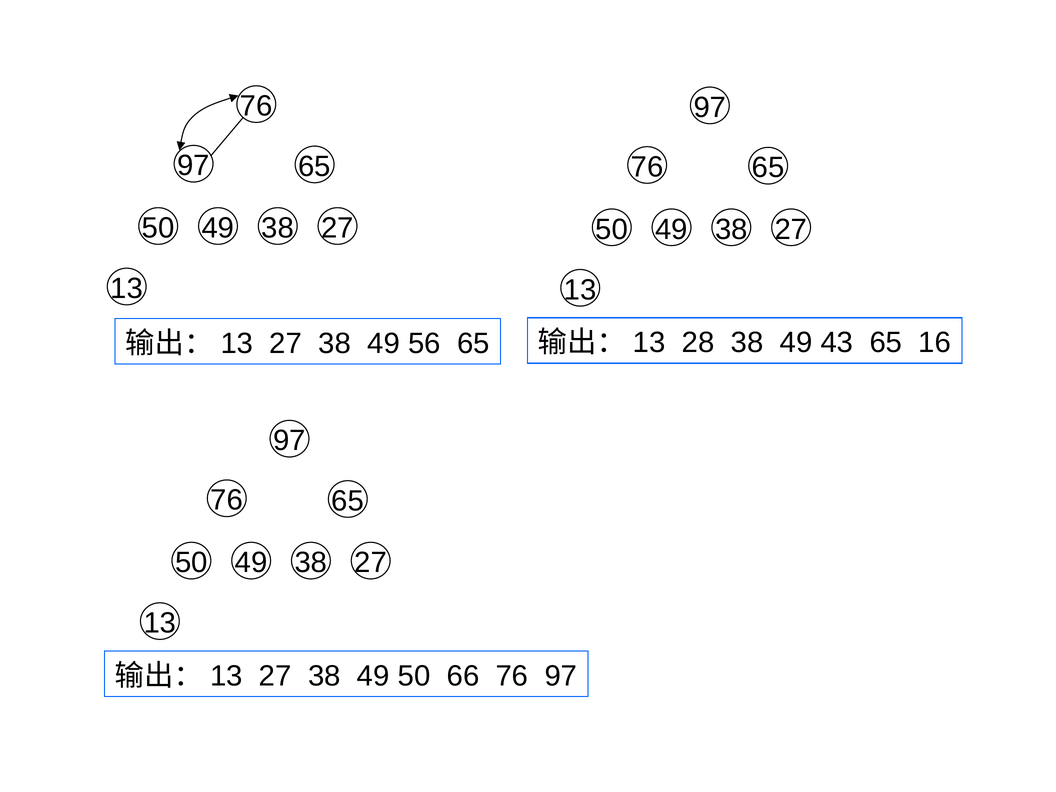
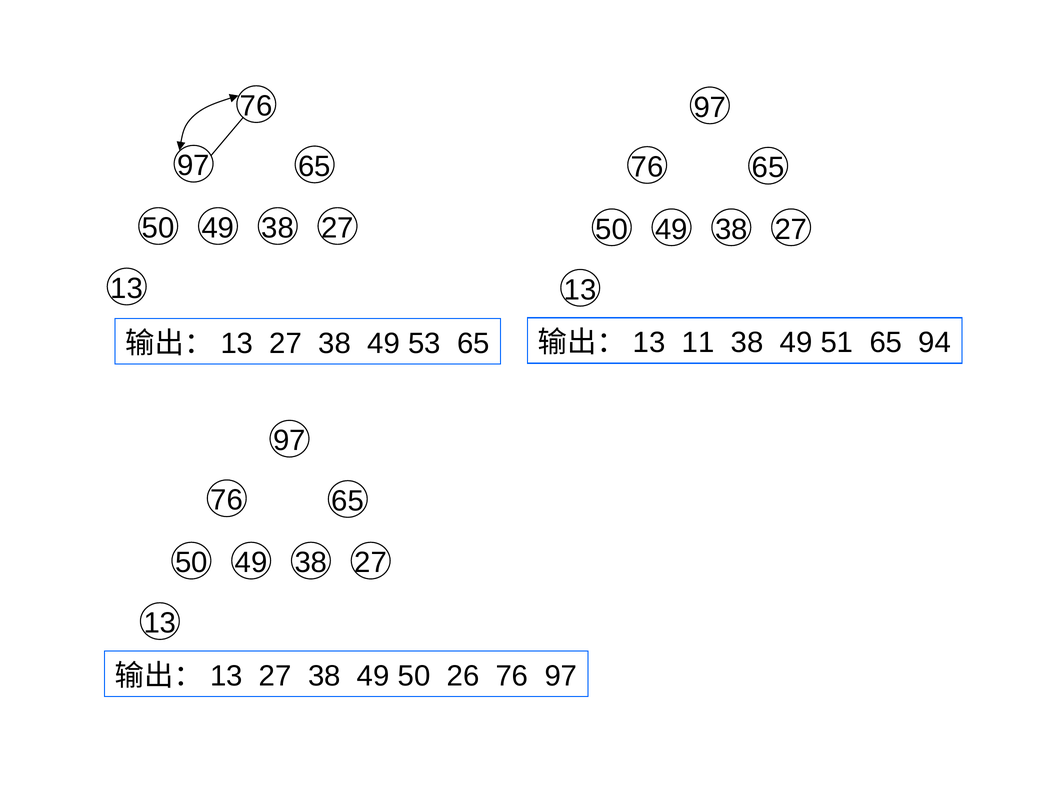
28: 28 -> 11 (698, 343)
43: 43 -> 51 (837, 343)
16: 16 -> 94 (935, 343)
56: 56 -> 53 (424, 343)
66: 66 -> 26 (463, 676)
